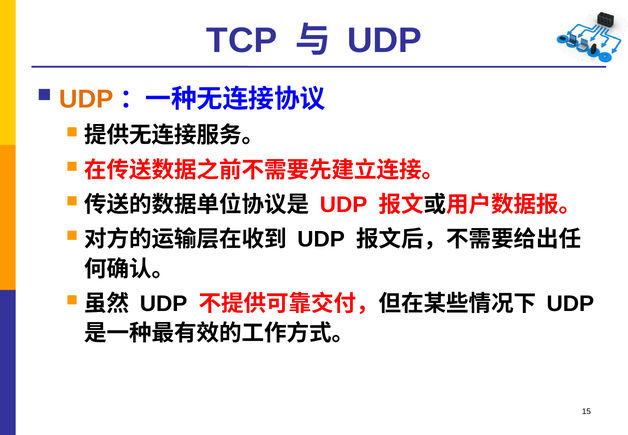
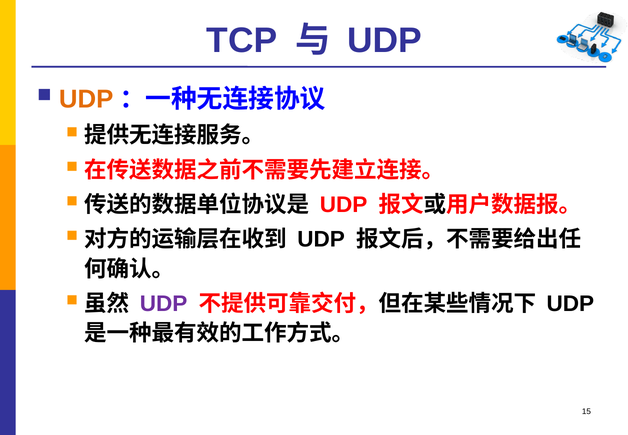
UDP colour: black -> purple (164, 304)
